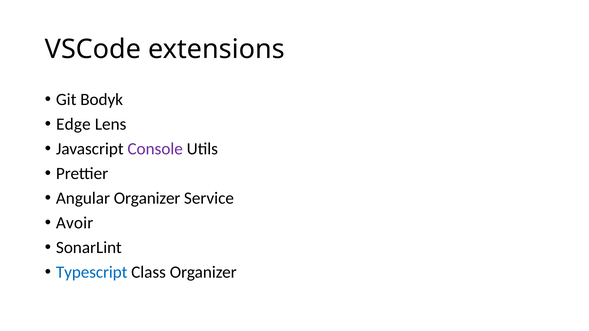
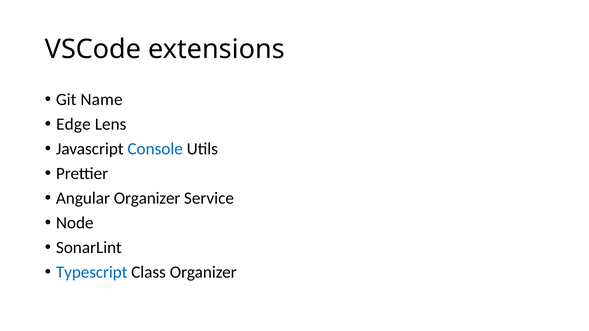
Bodyk: Bodyk -> Name (102, 100)
Console colour: purple -> blue (155, 149)
Avoir: Avoir -> Node (75, 223)
